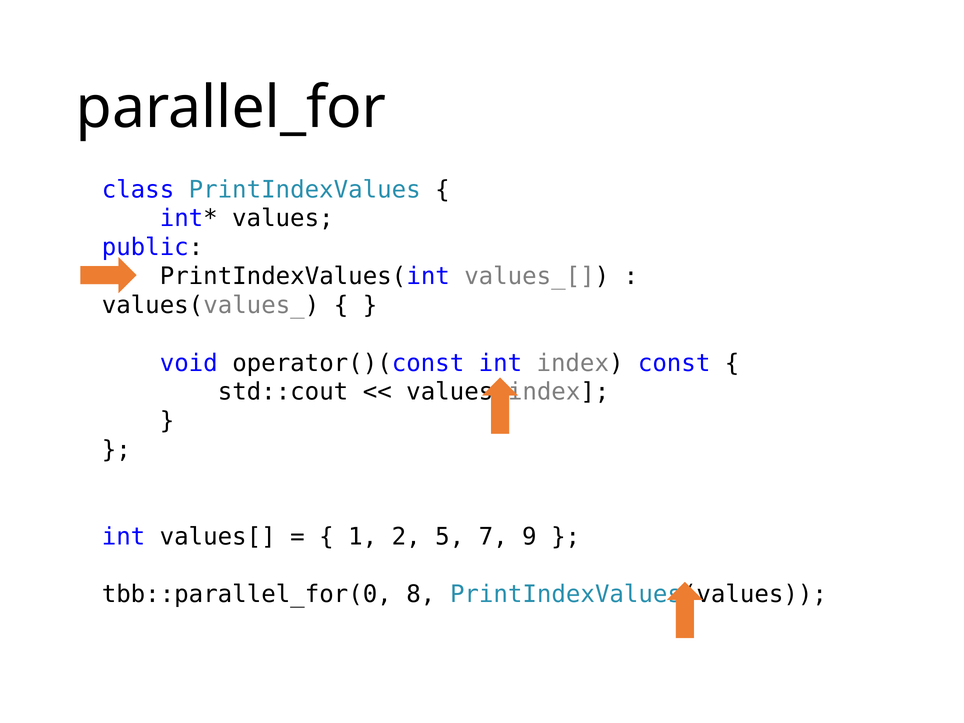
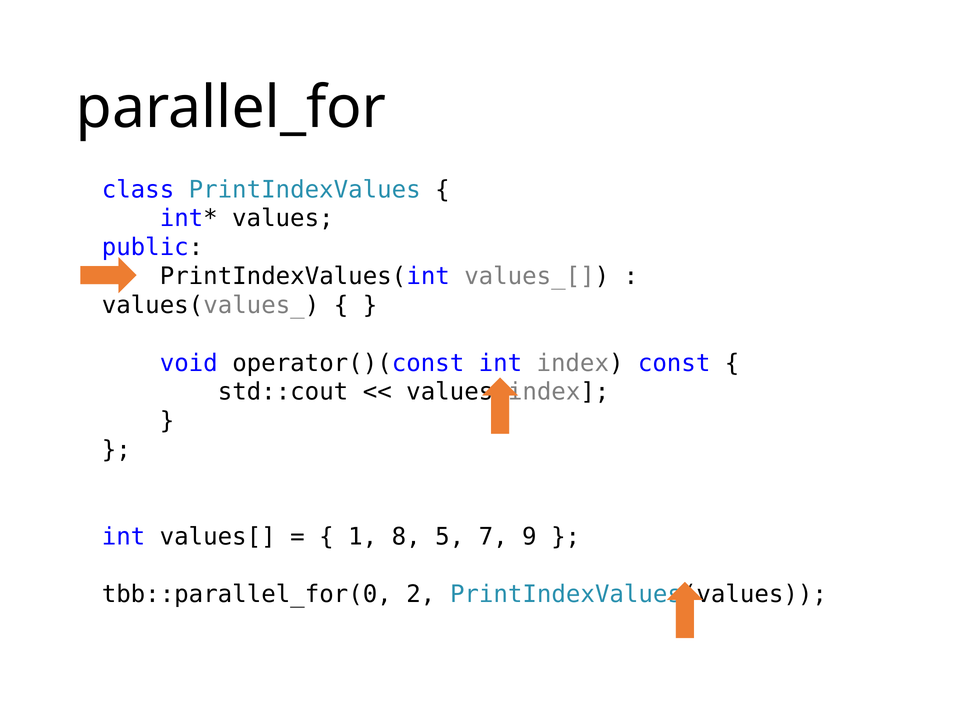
2: 2 -> 8 (406, 537)
8: 8 -> 2 (421, 594)
